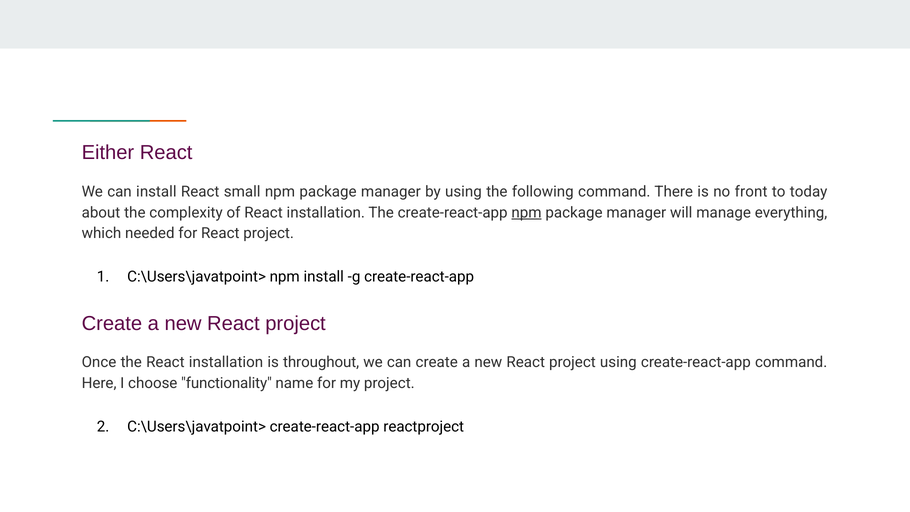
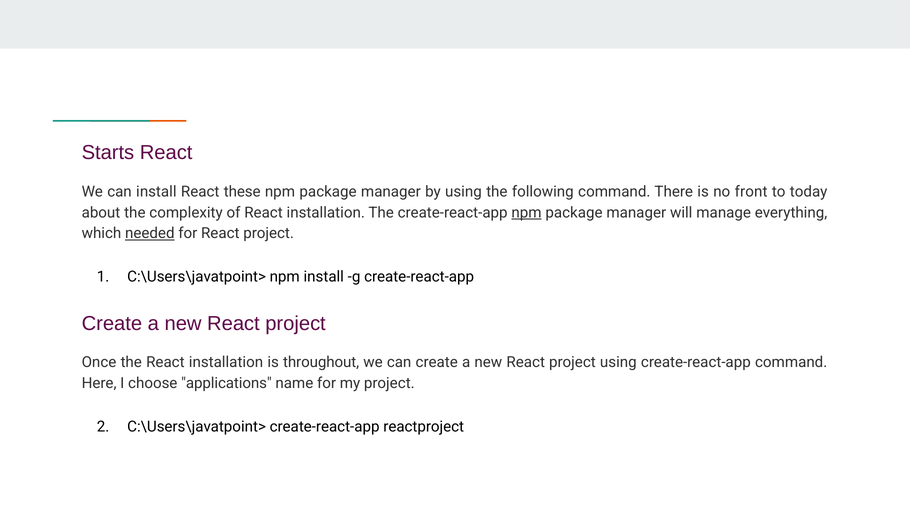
Either: Either -> Starts (108, 153)
small: small -> these (242, 192)
needed underline: none -> present (150, 233)
functionality: functionality -> applications (226, 383)
